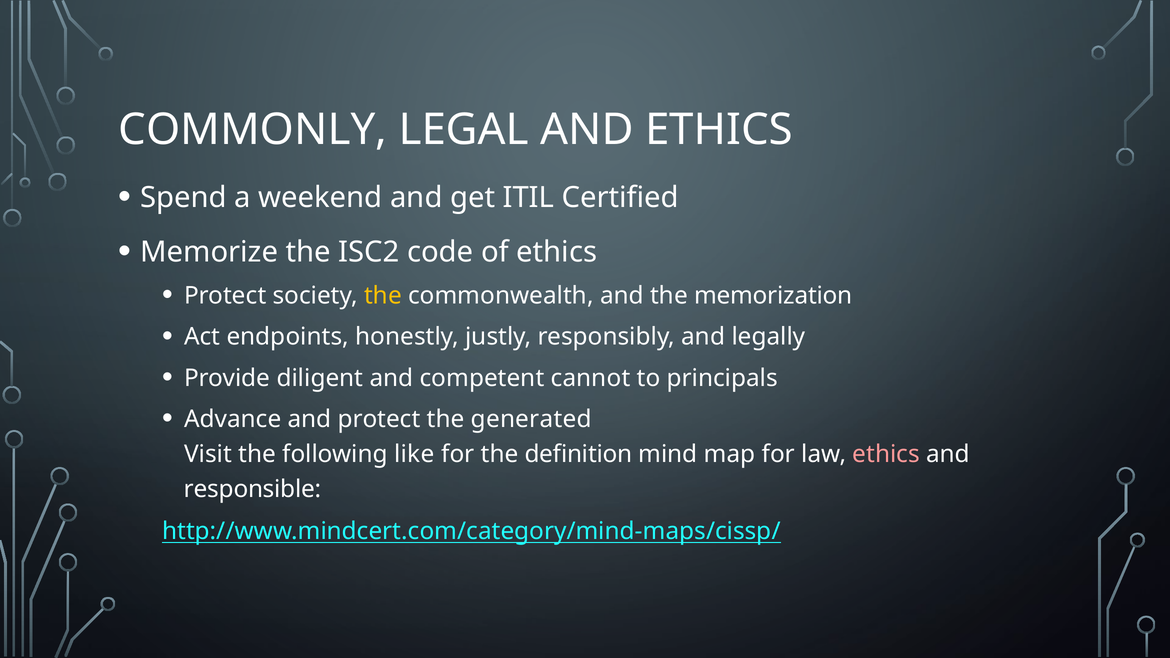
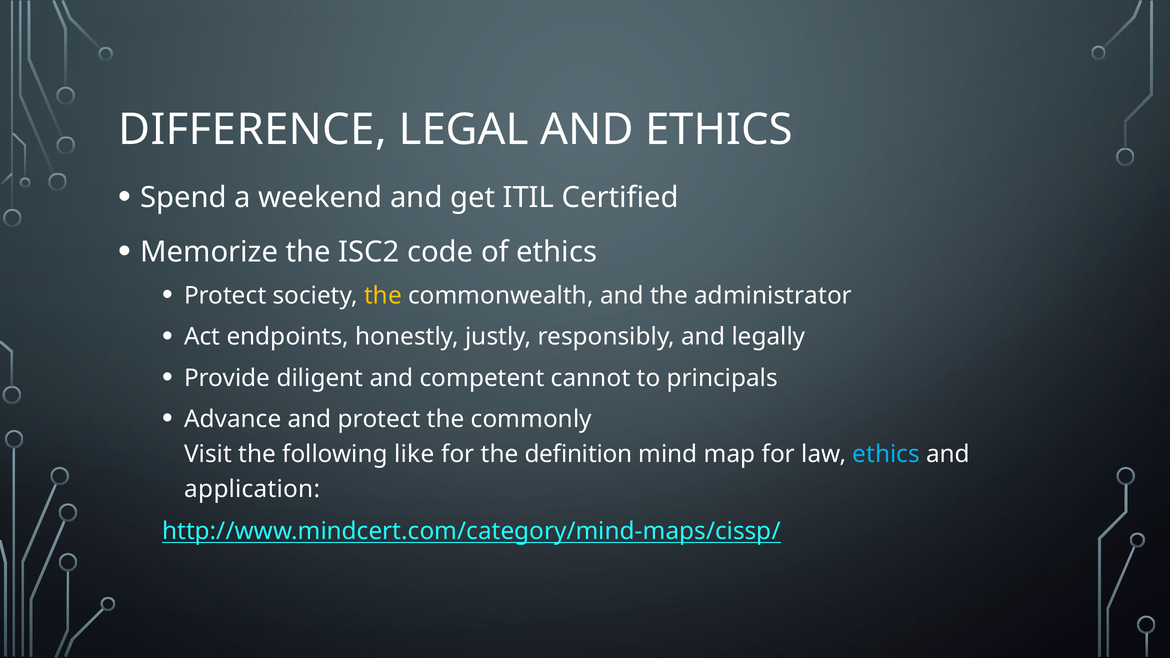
COMMONLY: COMMONLY -> DIFFERENCE (253, 130)
memorization: memorization -> administrator (773, 296)
generated: generated -> commonly (531, 419)
ethics colour: pink -> light blue (886, 454)
responsible: responsible -> application (252, 489)
